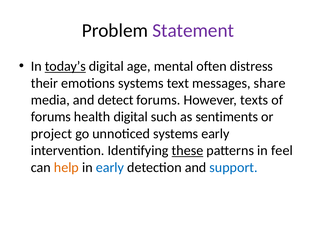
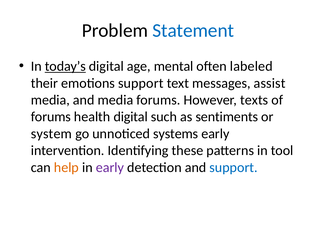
Statement colour: purple -> blue (193, 31)
distress: distress -> labeled (251, 66)
emotions systems: systems -> support (141, 83)
share: share -> assist (270, 83)
and detect: detect -> media (115, 100)
project: project -> system (51, 134)
these underline: present -> none (187, 151)
feel: feel -> tool (282, 151)
early colour: blue -> purple (110, 167)
